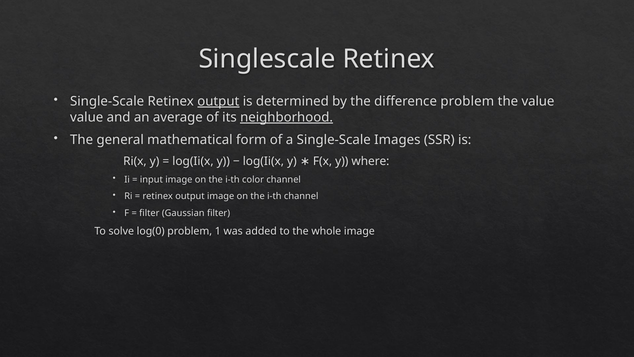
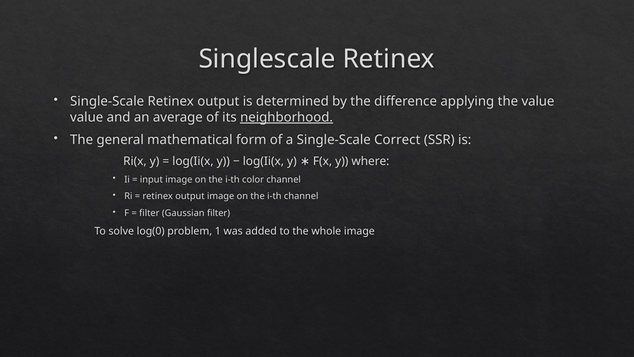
output underline: present -> none (218, 101)
difference problem: problem -> applying (467, 101)
Images: Images -> Correct (397, 140)
